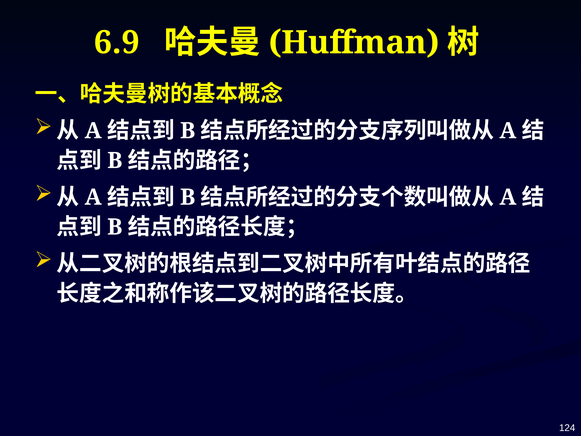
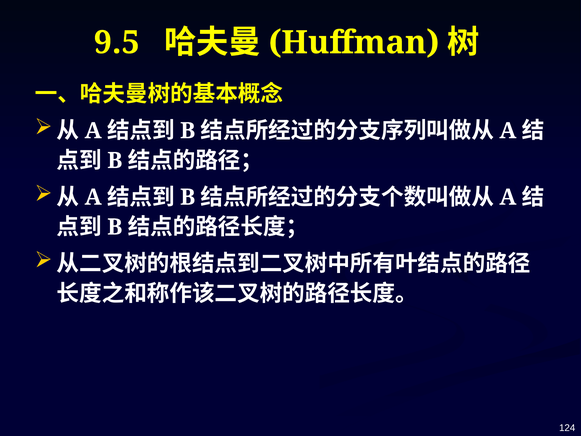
6.9: 6.9 -> 9.5 (117, 43)
